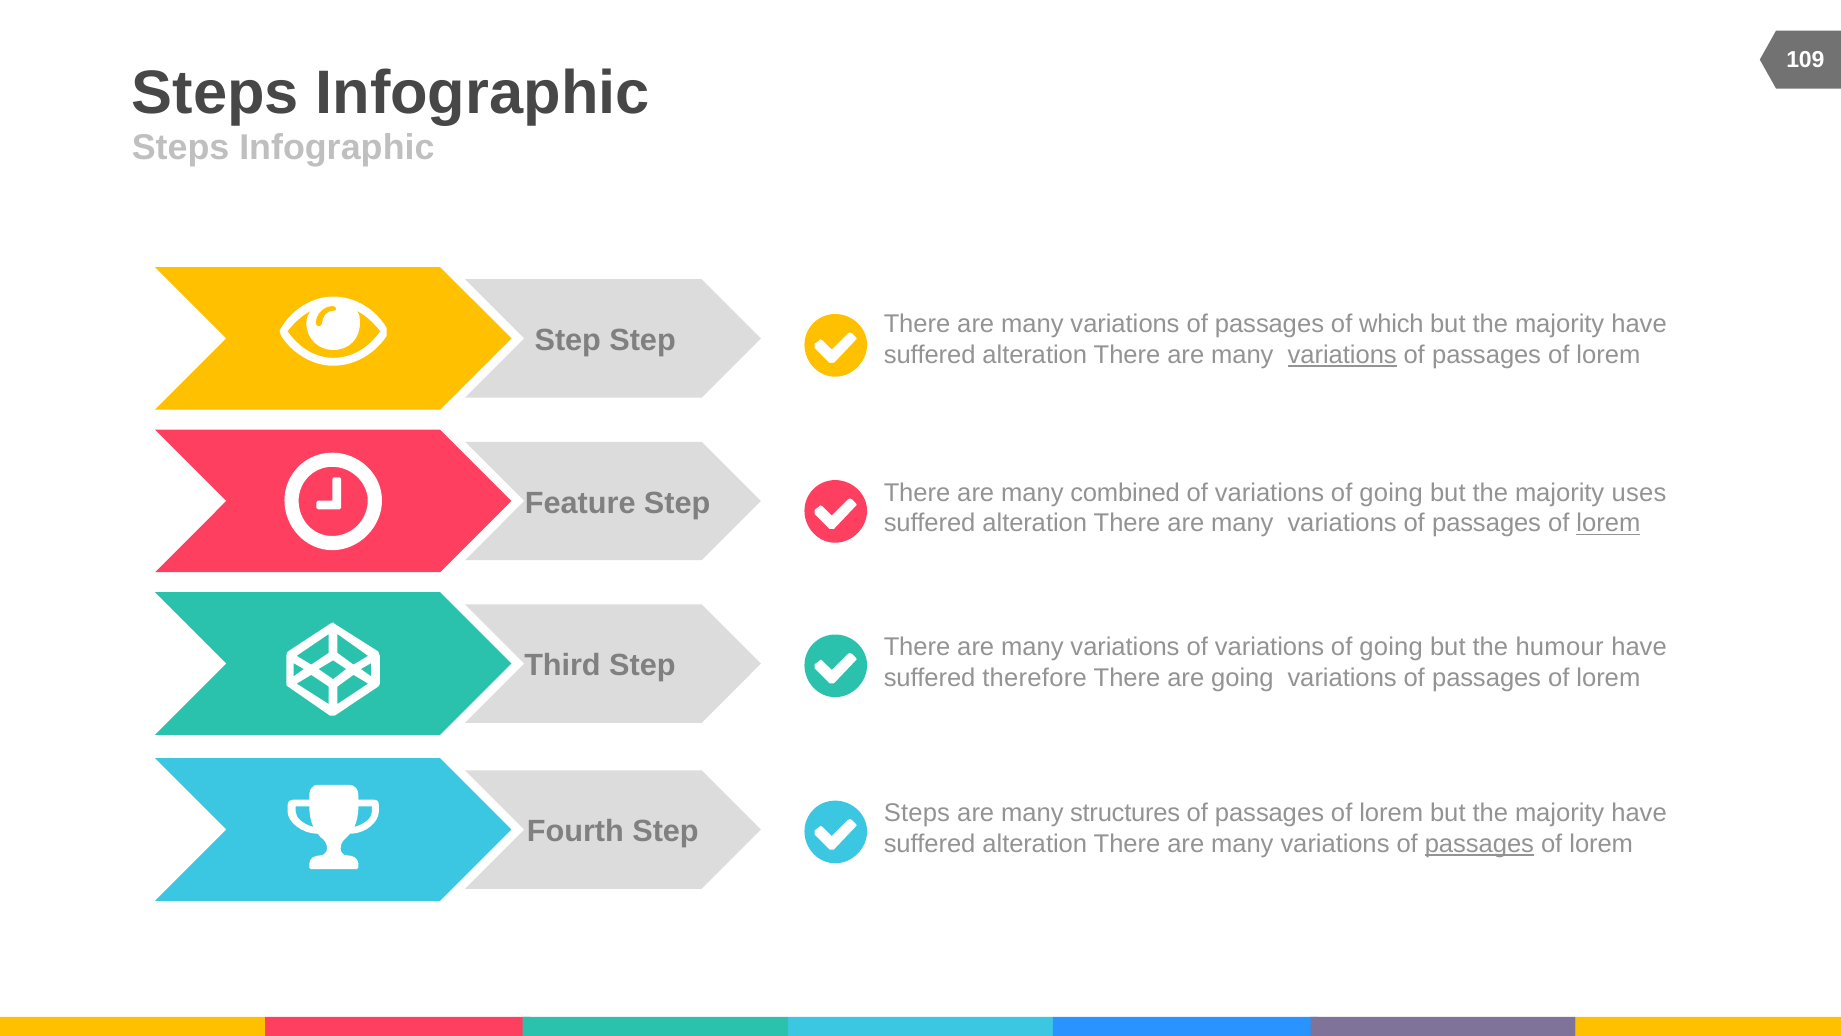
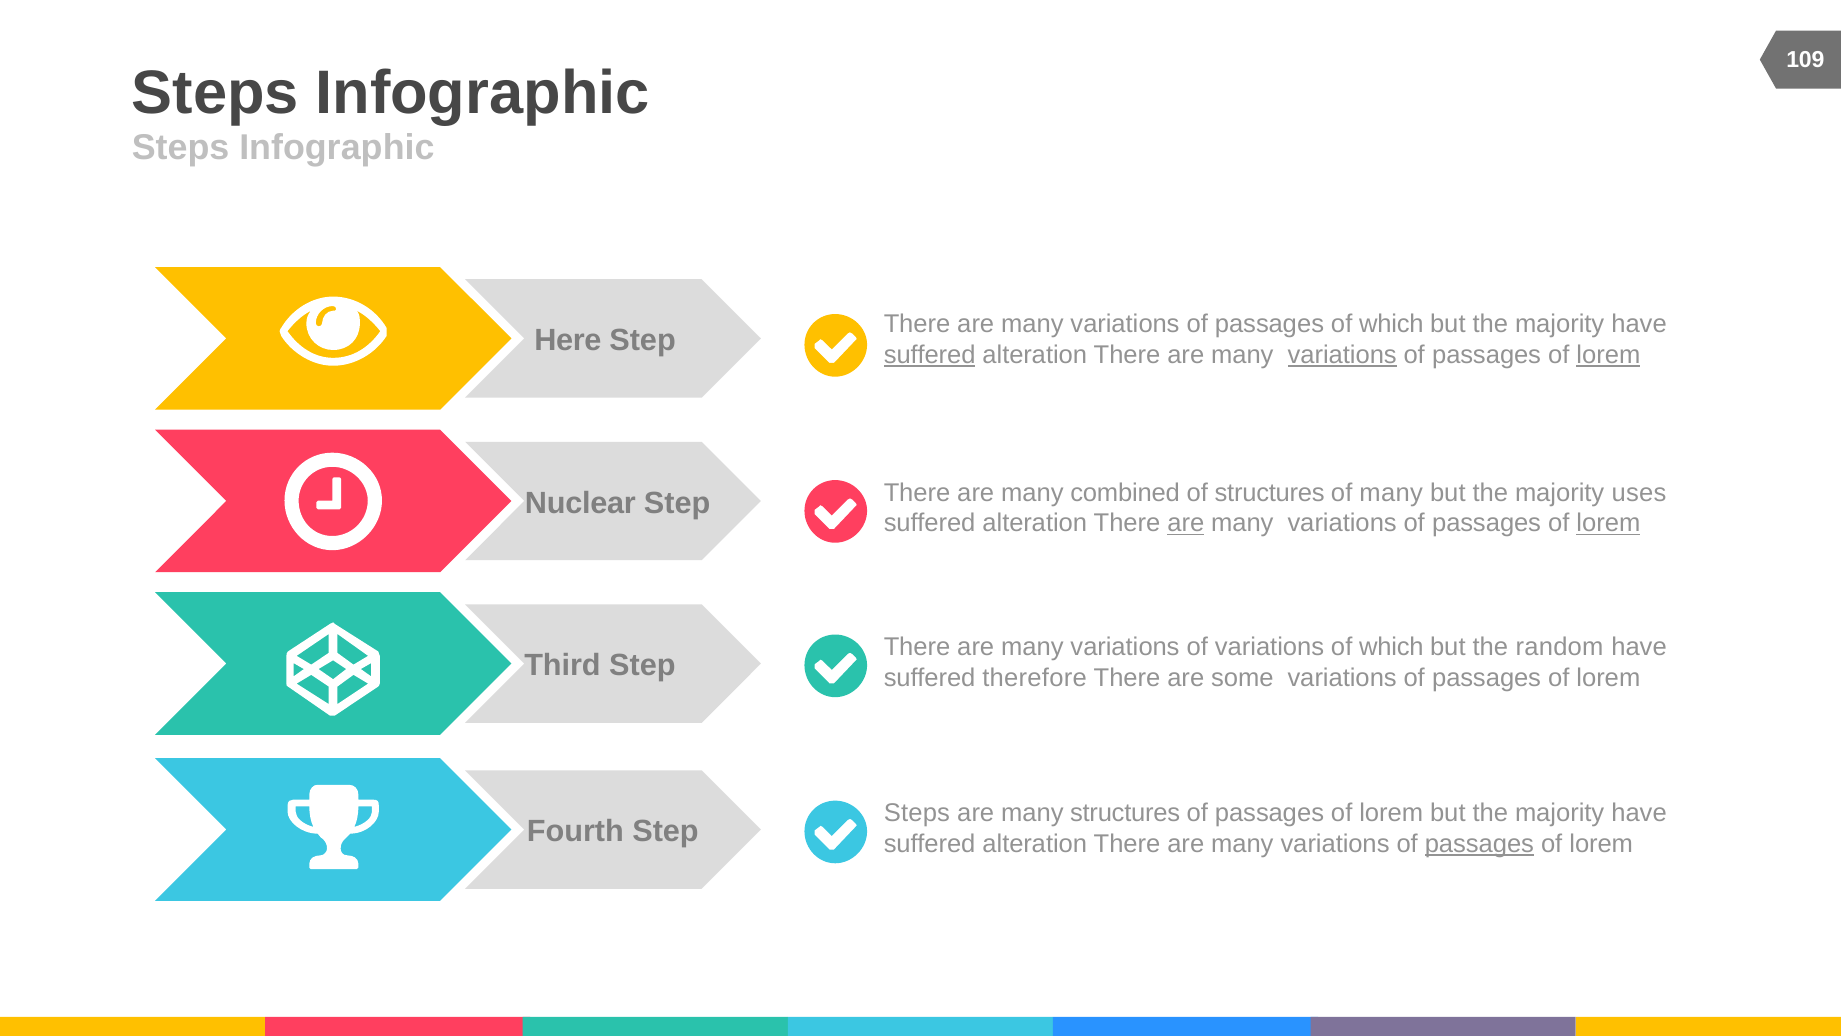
Step: Step -> Here (568, 340)
suffered underline: none -> present (930, 355)
lorem underline: none -> present (1608, 355)
variations: variations -> structures (1270, 492)
going: going -> many (1391, 492)
Feature: Feature -> Nuclear (580, 503)
are underline: none -> present (1186, 523)
going: going -> which (1391, 647)
humour: humour -> random (1560, 647)
are going: going -> some (1242, 678)
